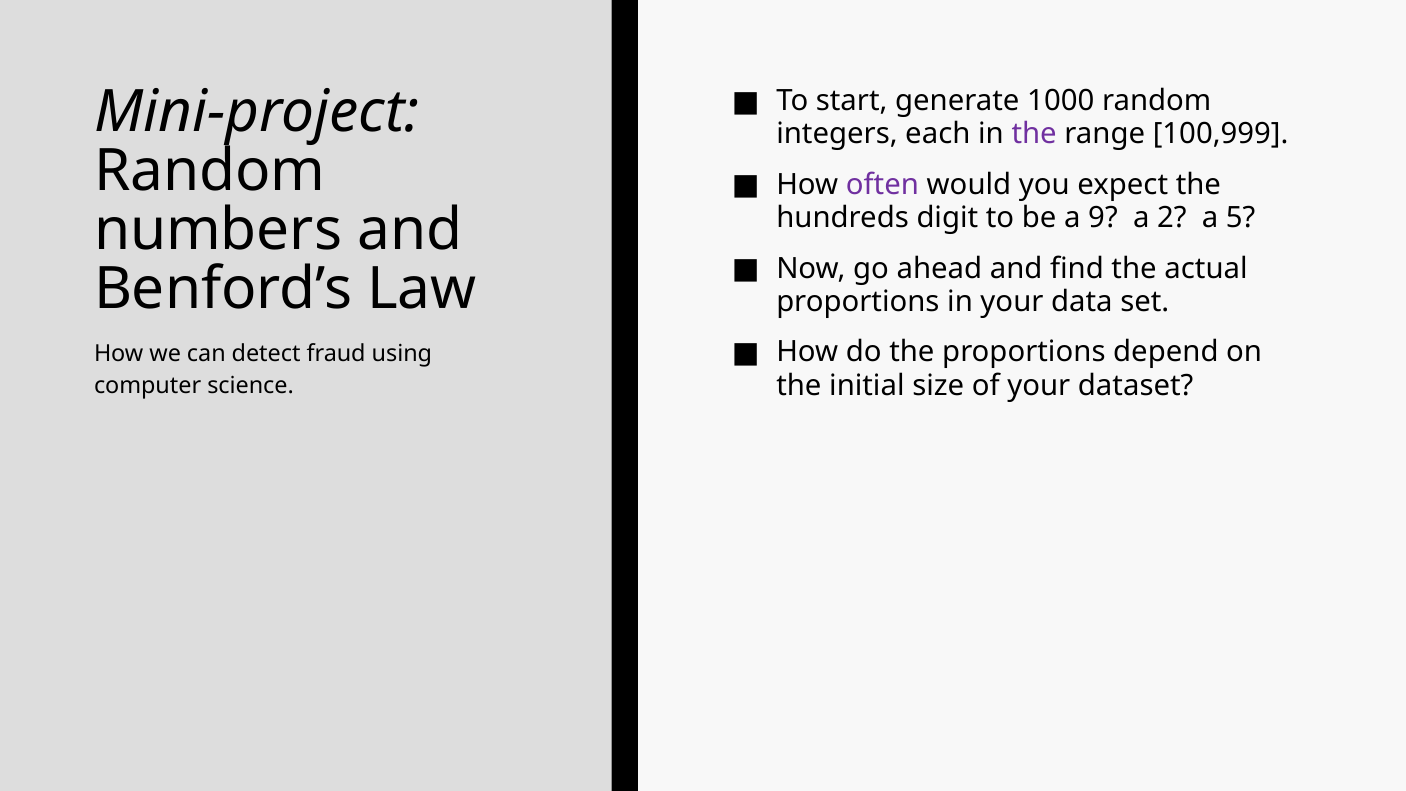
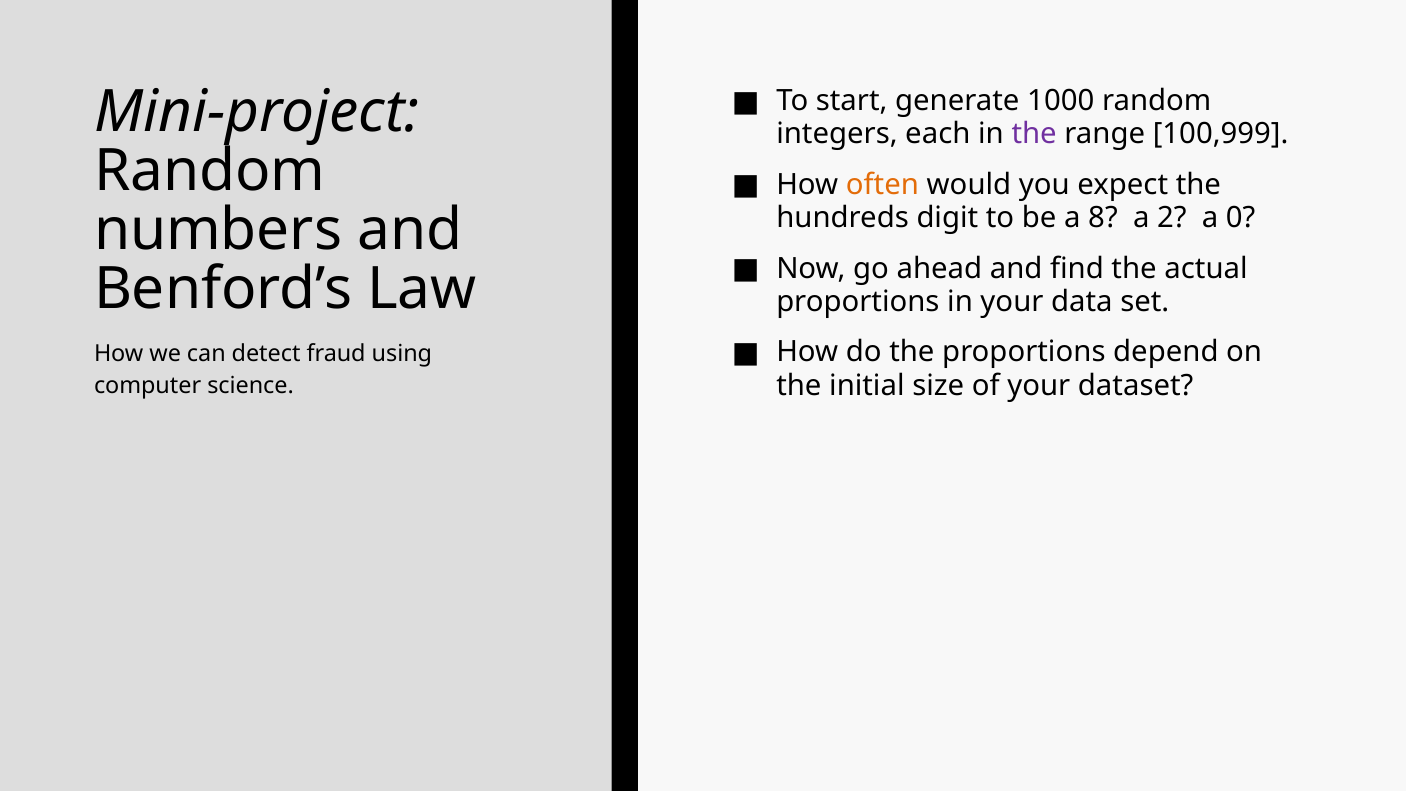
often colour: purple -> orange (882, 185)
9: 9 -> 8 (1103, 218)
5: 5 -> 0 (1241, 218)
